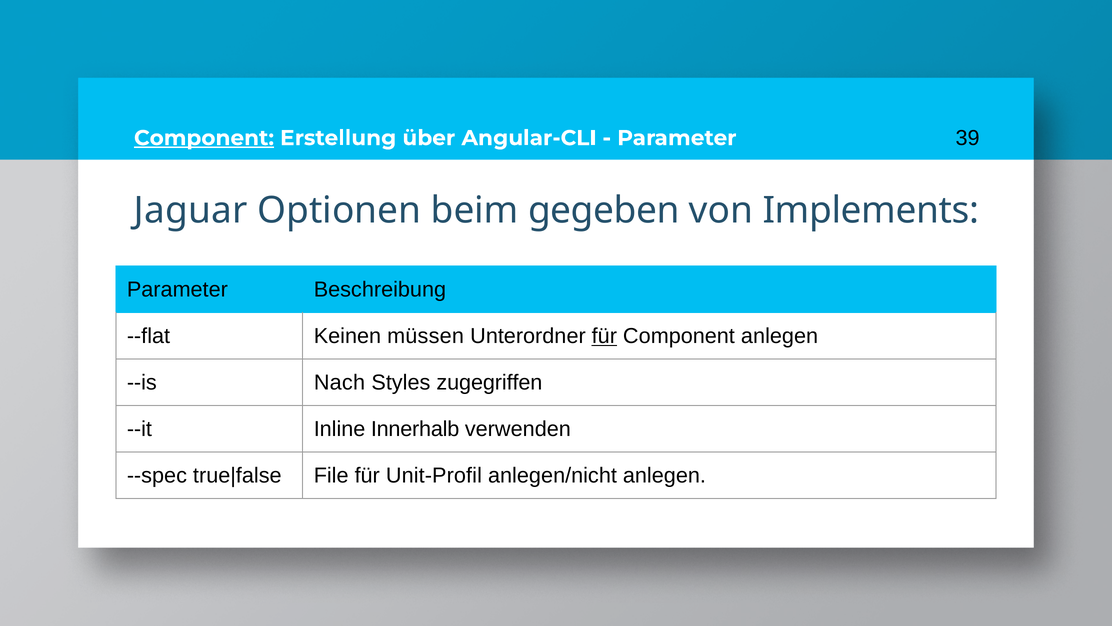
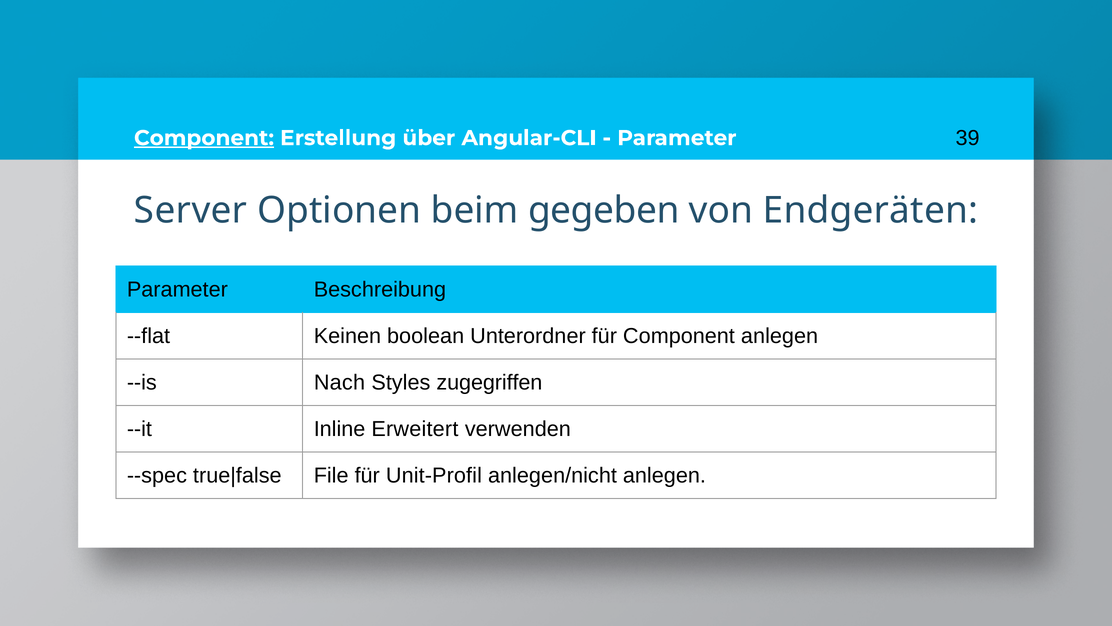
Jaguar: Jaguar -> Server (191, 210)
Implements: Implements -> Endgeräten (871, 210)
müssen: müssen -> boolean (426, 336)
für underline: present -> none (604, 336)
Innerhalb: Innerhalb -> Erweitert (415, 429)
